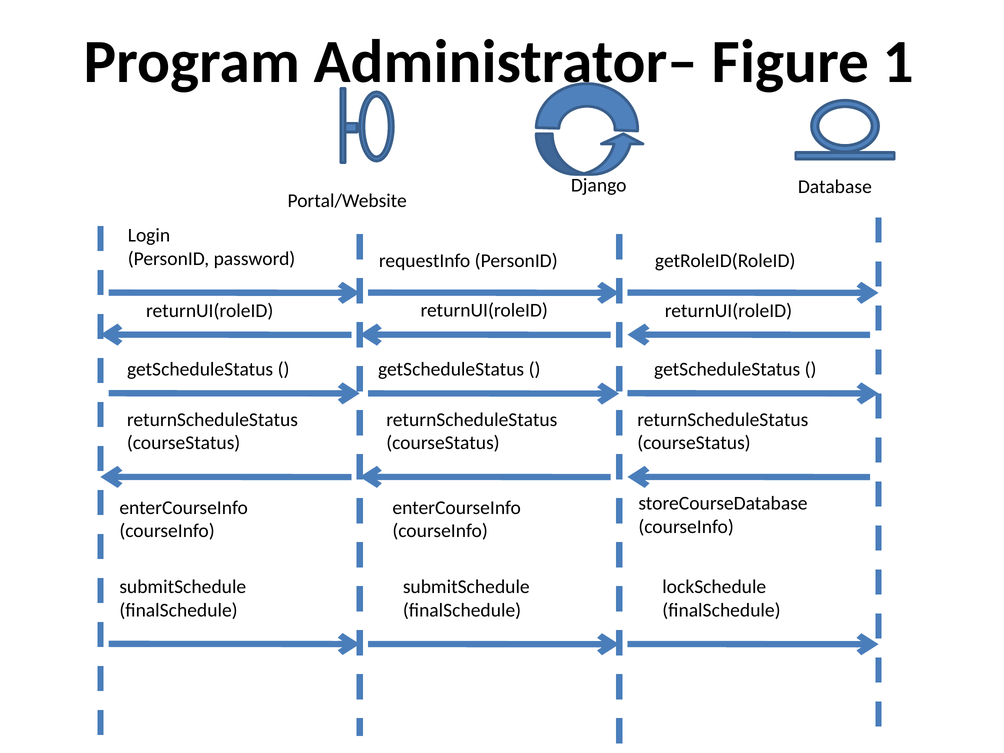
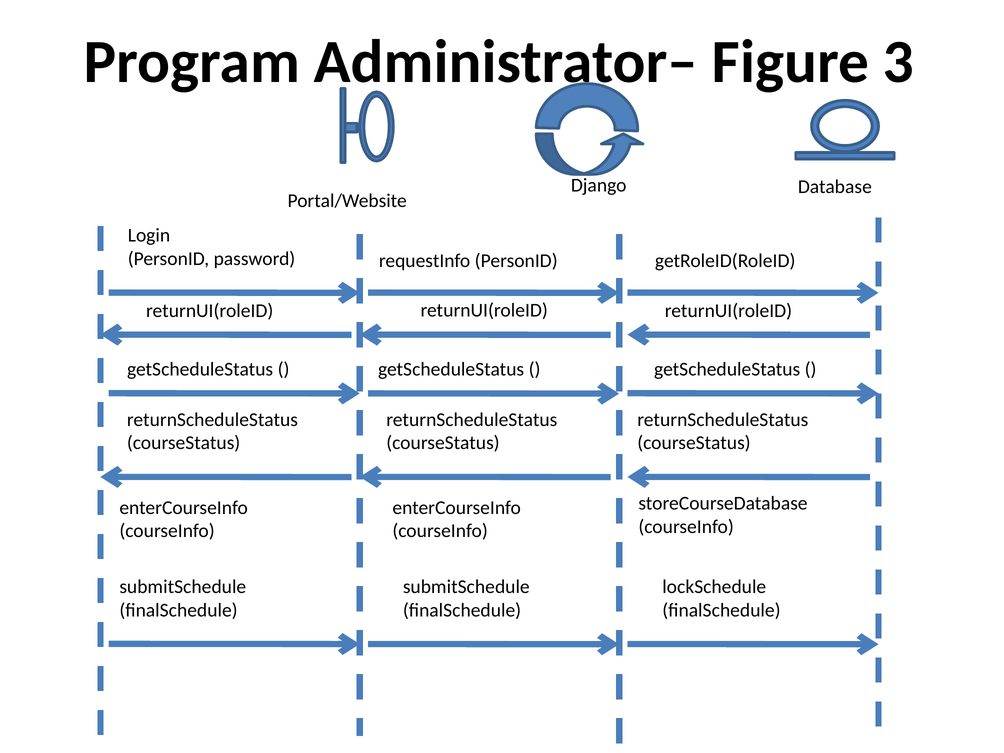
1: 1 -> 3 (898, 62)
